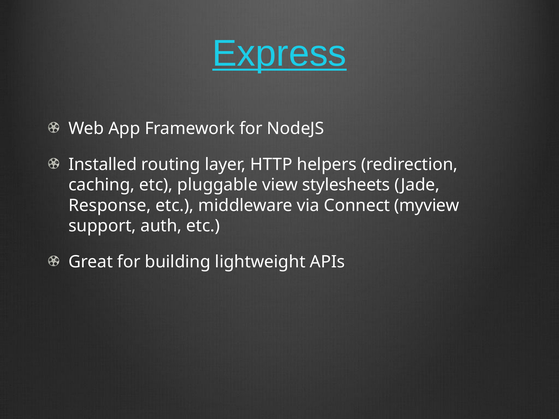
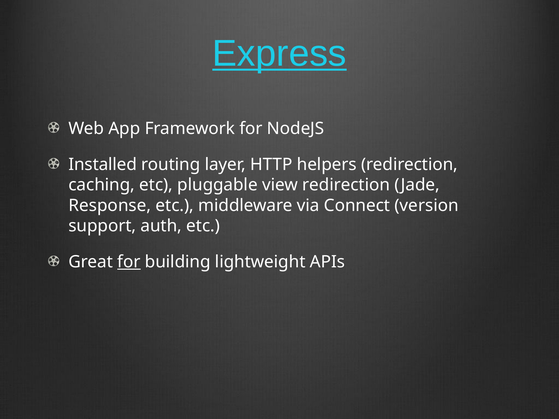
view stylesheets: stylesheets -> redirection (346, 185)
myview: myview -> version (427, 206)
for underline: none -> present (129, 262)
